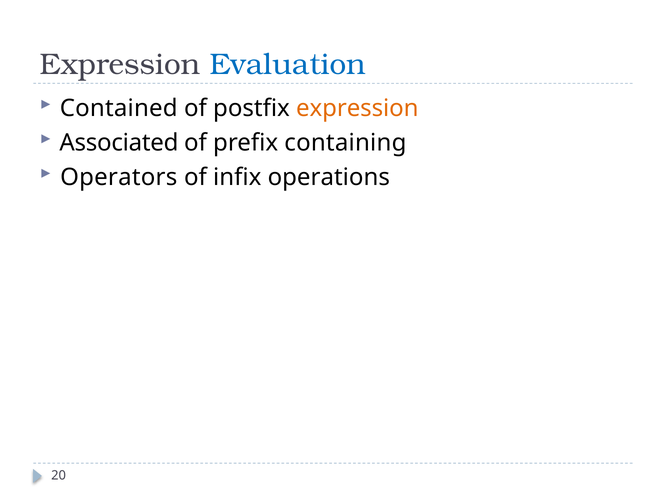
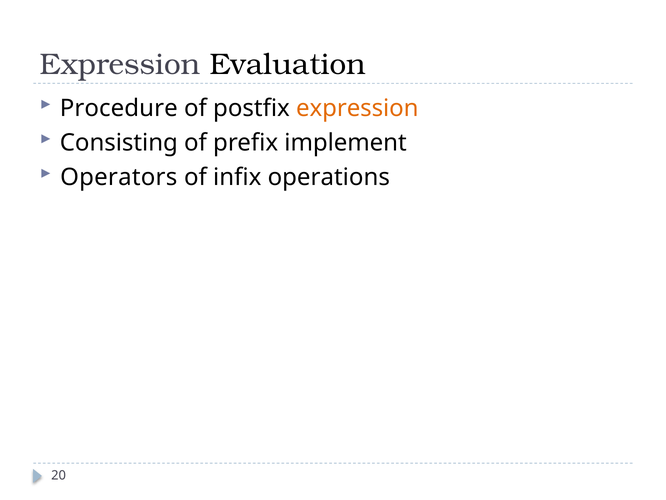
Evaluation colour: blue -> black (288, 64)
Contained: Contained -> Procedure (119, 108)
Associated: Associated -> Consisting (119, 143)
containing: containing -> implement (346, 143)
